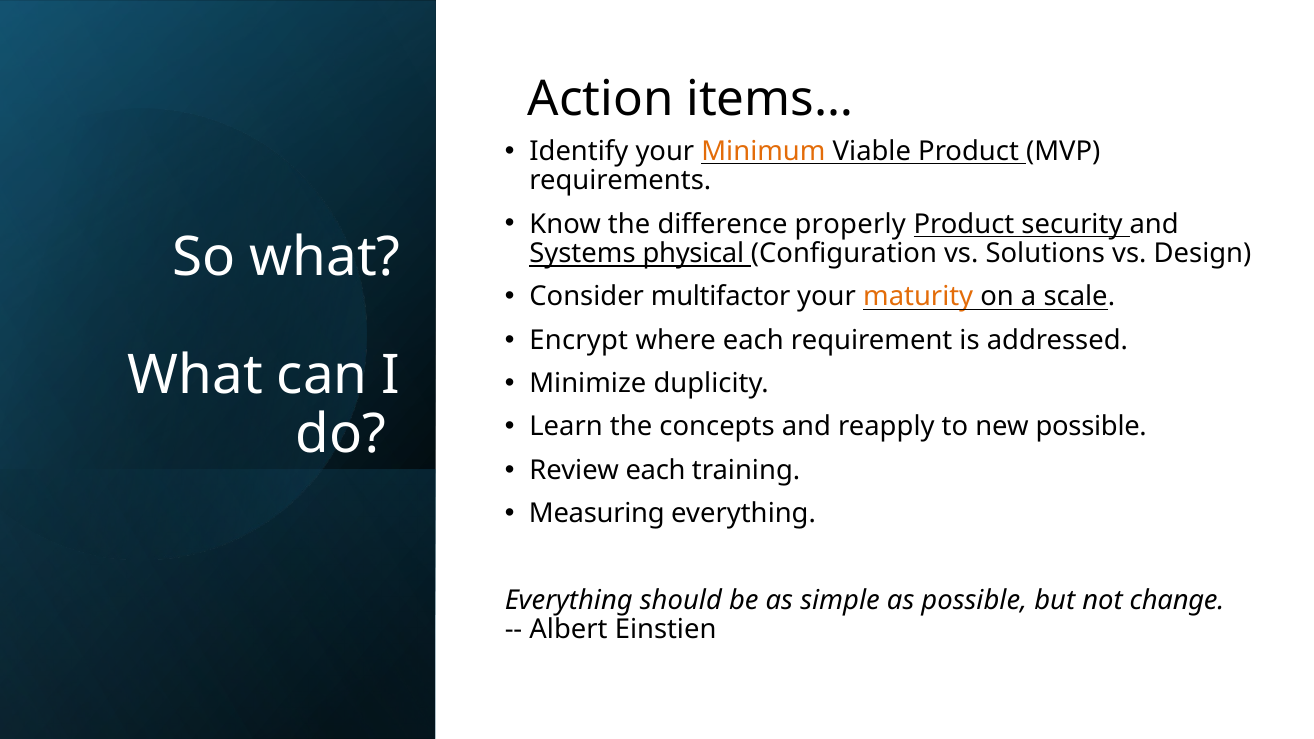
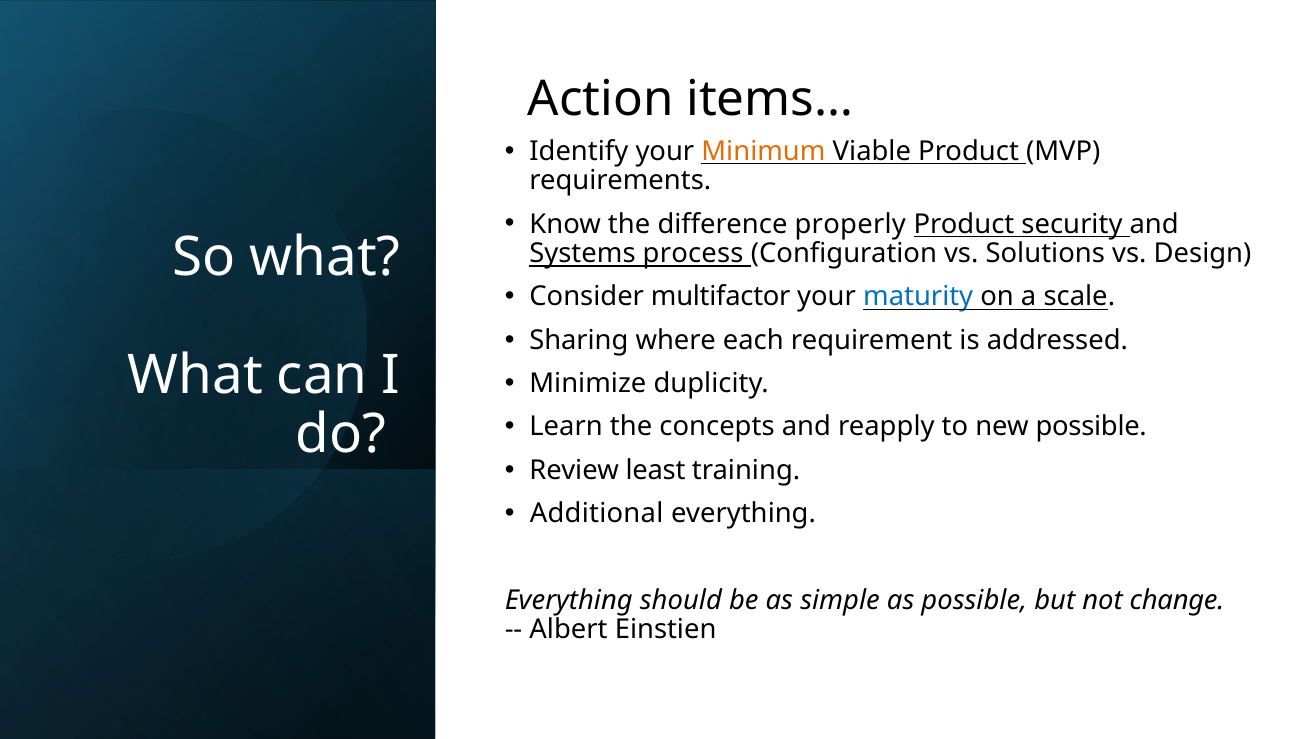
physical: physical -> process (693, 254)
maturity colour: orange -> blue (918, 297)
Encrypt: Encrypt -> Sharing (579, 340)
Review each: each -> least (656, 470)
Measuring: Measuring -> Additional (597, 514)
